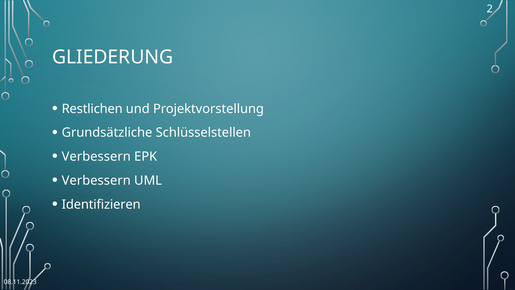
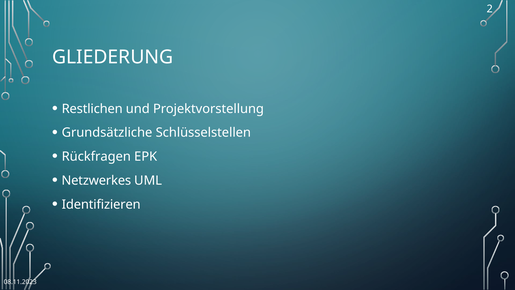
Verbessern: Verbessern -> Rückfragen (96, 156)
Verbessern: Verbessern -> Netzwerkes (96, 180)
